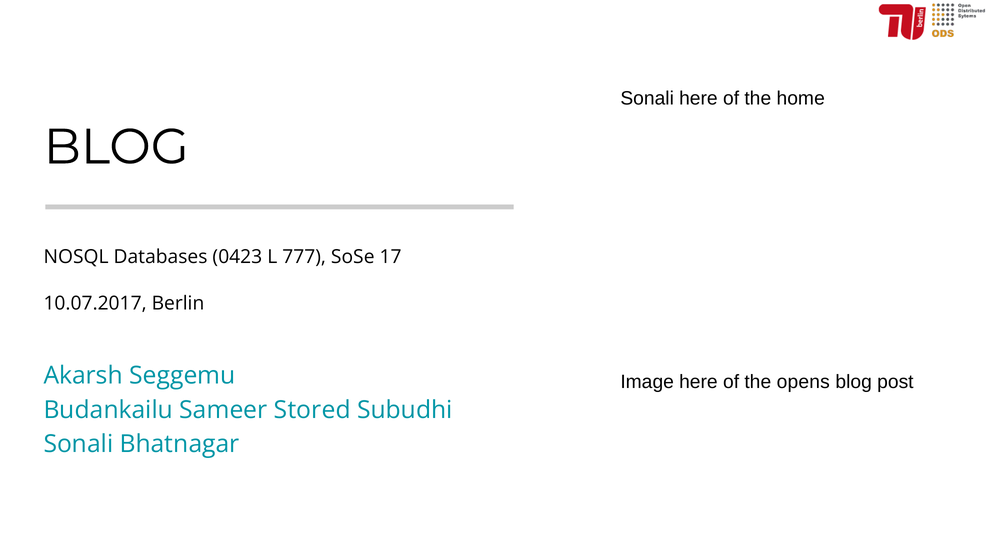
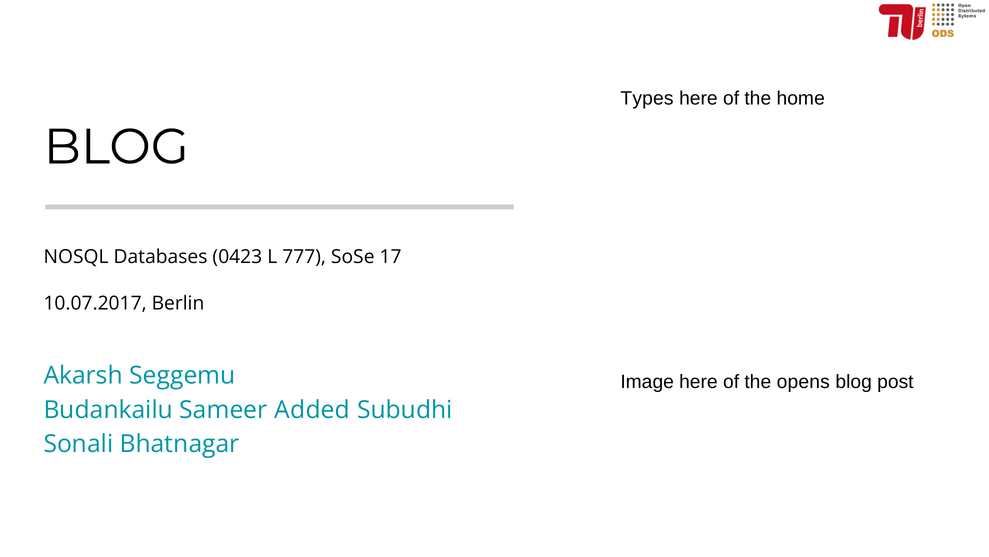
Sonali: Sonali -> Types (647, 98)
Stored: Stored -> Added (312, 409)
